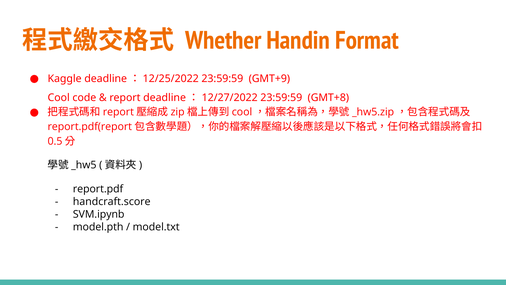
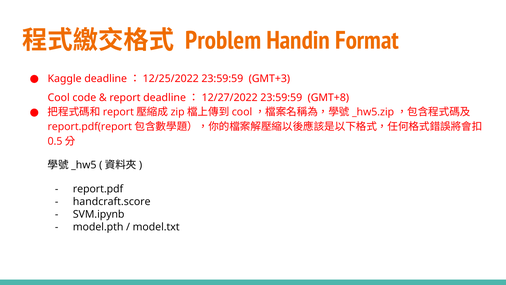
Whether: Whether -> Problem (223, 40)
GMT+9: GMT+9 -> GMT+3 (269, 78)
